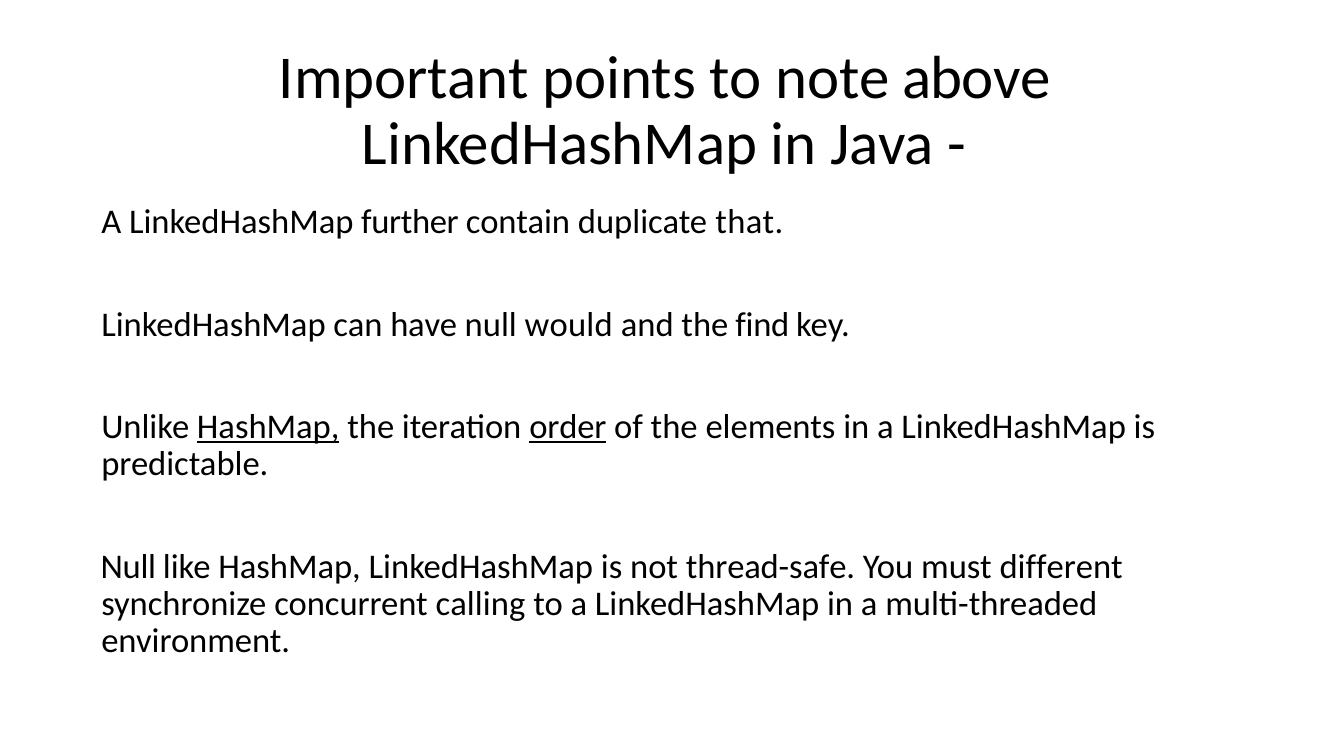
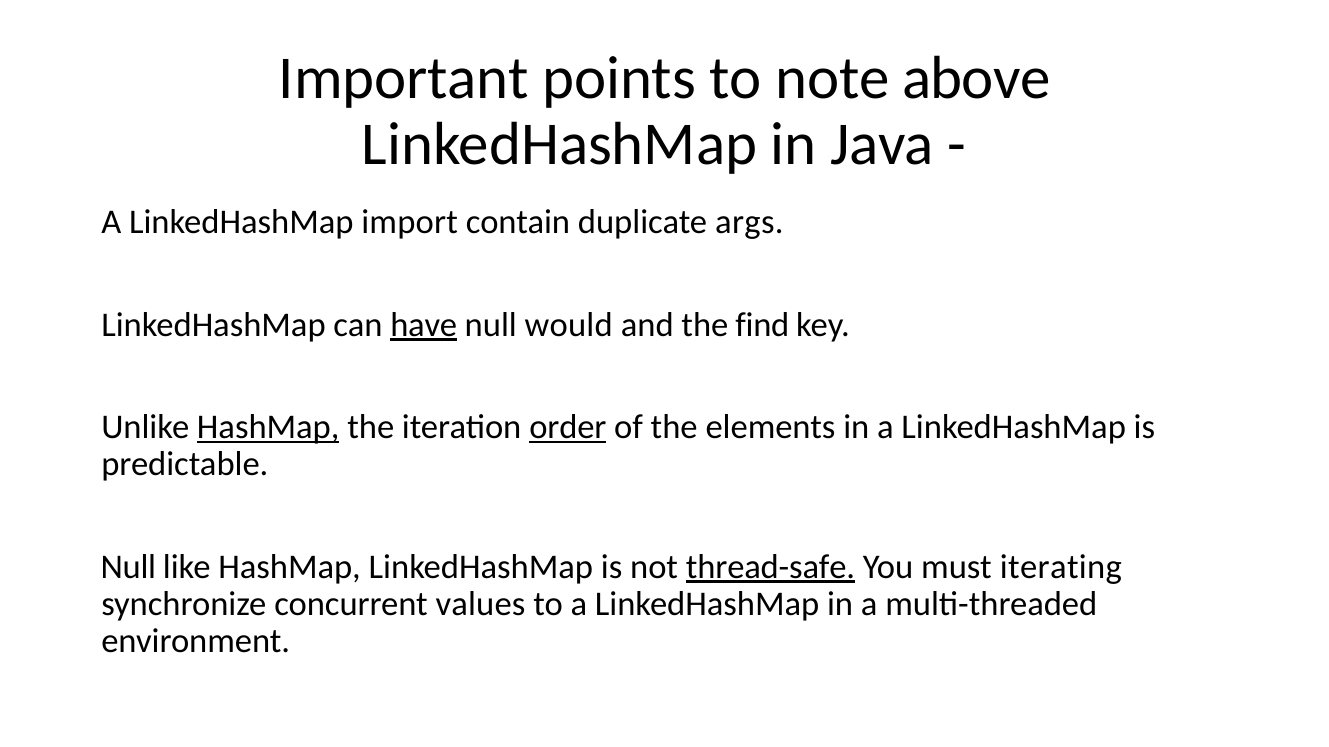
further: further -> import (410, 222)
that: that -> args (749, 222)
have underline: none -> present (424, 325)
thread-safe underline: none -> present (771, 567)
different: different -> iterating (1061, 567)
calling: calling -> values (481, 604)
